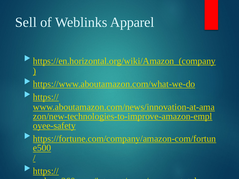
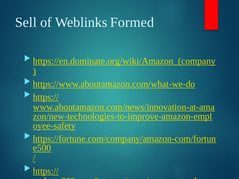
Apparel: Apparel -> Formed (132, 22)
https://en.horizontal.org/wiki/Amazon_(company: https://en.horizontal.org/wiki/Amazon_(company -> https://en.dominate.org/wiki/Amazon_(company (124, 61)
